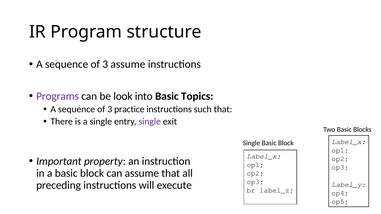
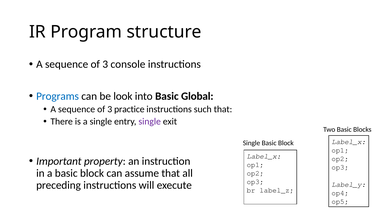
3 assume: assume -> console (128, 64)
Programs colour: purple -> blue (58, 96)
Topics: Topics -> Global (197, 96)
